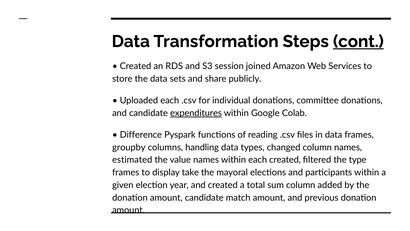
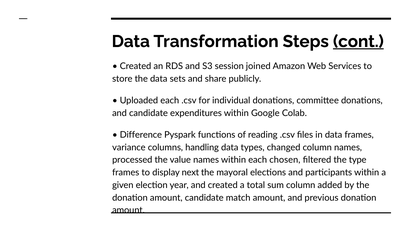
expenditures underline: present -> none (196, 113)
groupby: groupby -> variance (129, 147)
estimated: estimated -> processed (132, 160)
each created: created -> chosen (285, 160)
take: take -> next (190, 172)
